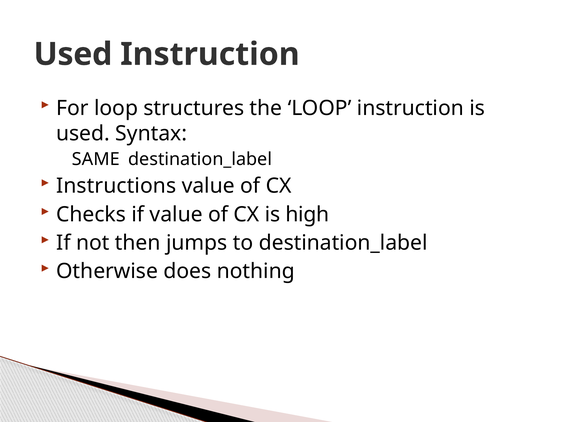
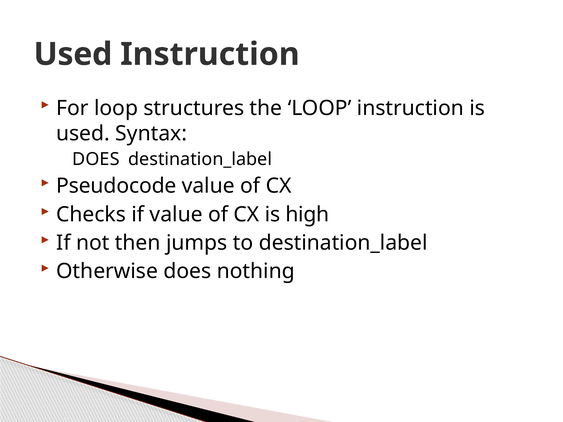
SAME: SAME -> DOES (96, 159)
Instructions: Instructions -> Pseudocode (116, 186)
